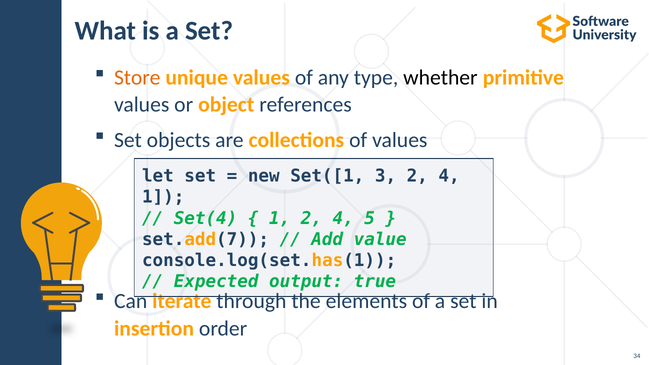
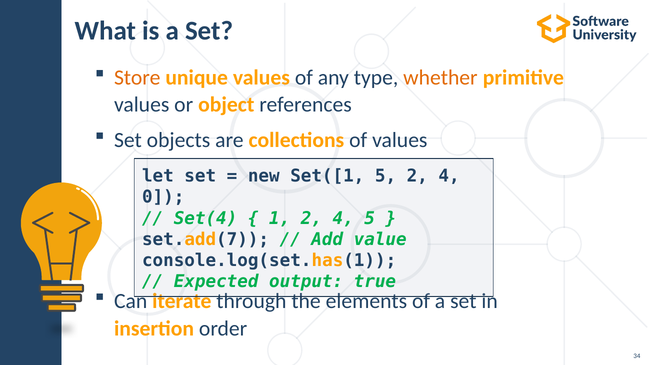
whether colour: black -> orange (440, 77)
Set([1 3: 3 -> 5 (386, 176)
1: 1 -> 0 (163, 197)
